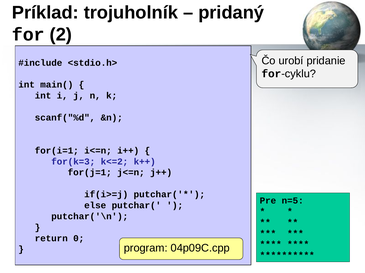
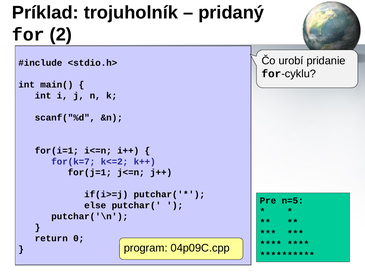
for(k=3: for(k=3 -> for(k=7 (73, 161)
